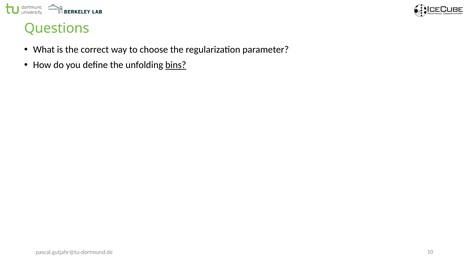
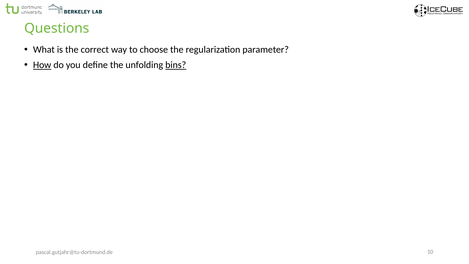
How underline: none -> present (42, 65)
